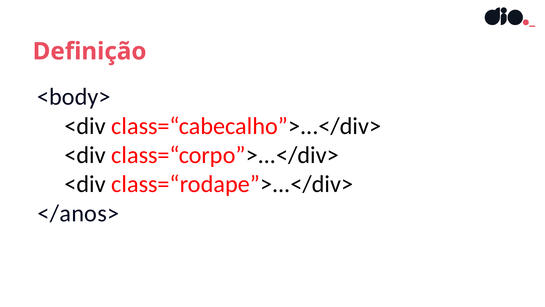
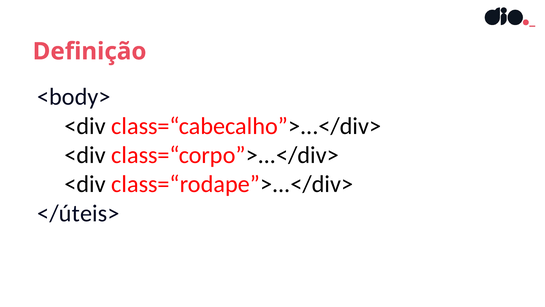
</anos>: </anos> -> </úteis> (78, 213)
